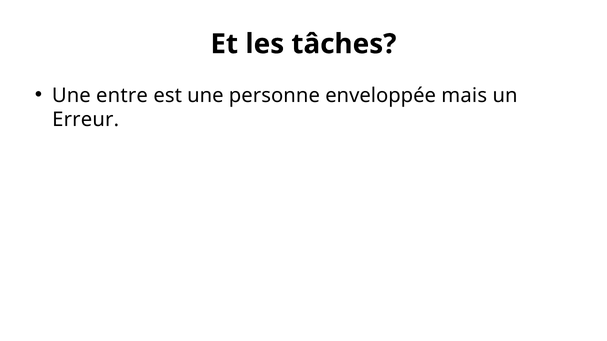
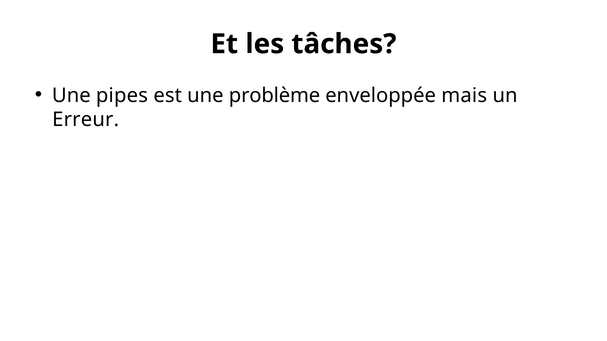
entre: entre -> pipes (122, 96)
personne: personne -> problème (275, 96)
